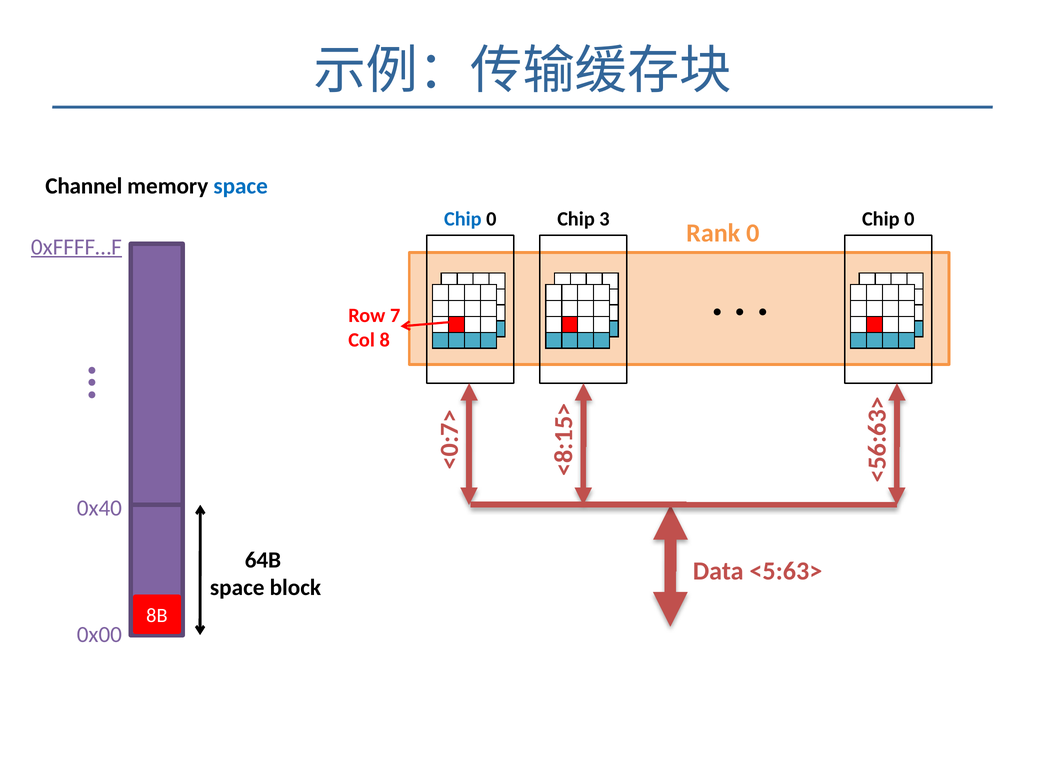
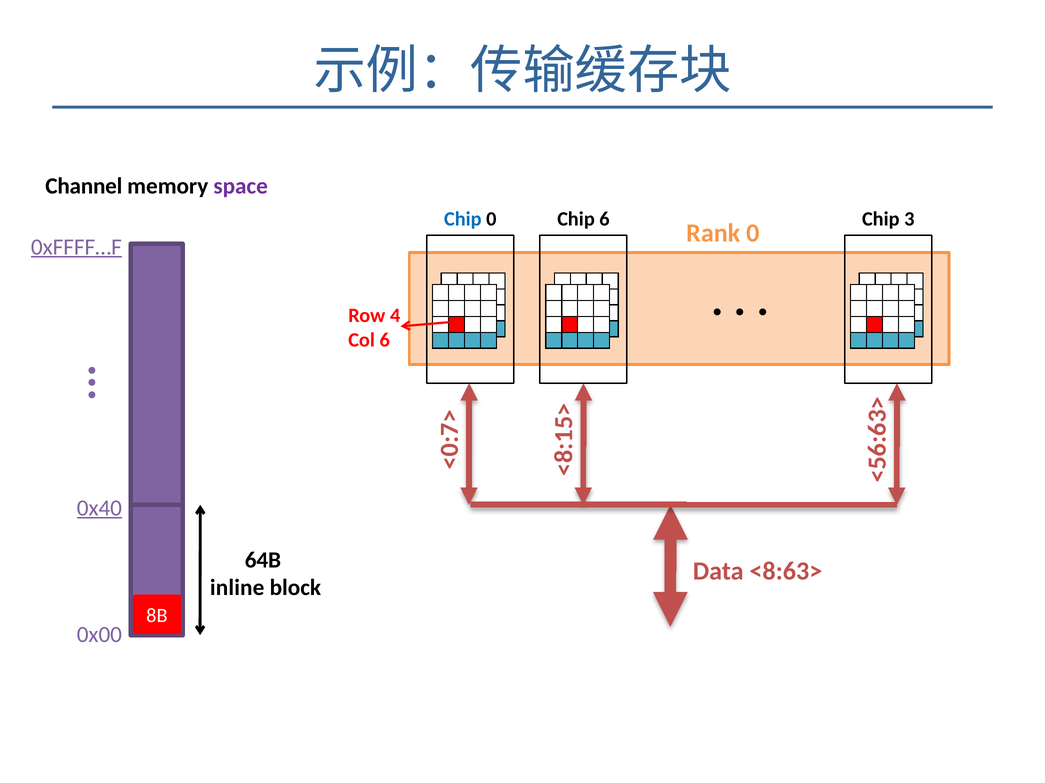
space colour: blue -> purple (241, 186)
Chip 3: 3 -> 6 (604, 219)
0: 0 -> 3 (909, 219)
Row 7: 7 -> 4 (395, 316)
Col 8: 8 -> 6 (385, 340)
0x40 underline: none -> present (99, 508)
<5:63>: <5:63> -> <8:63> (786, 572)
space: space -> inline (237, 588)
